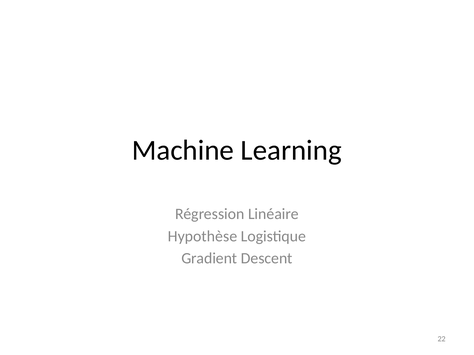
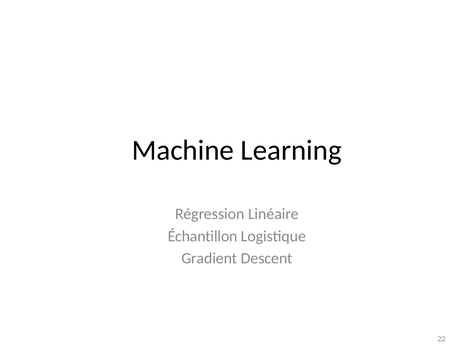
Hypothèse: Hypothèse -> Échantillon (203, 236)
